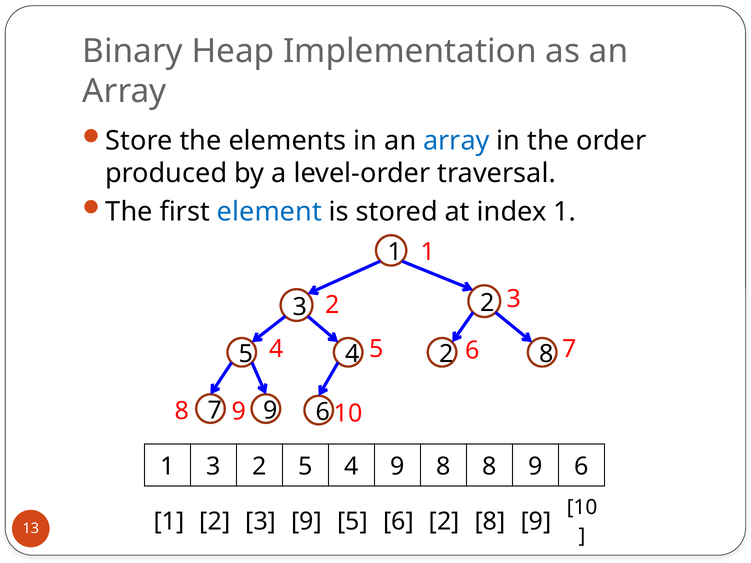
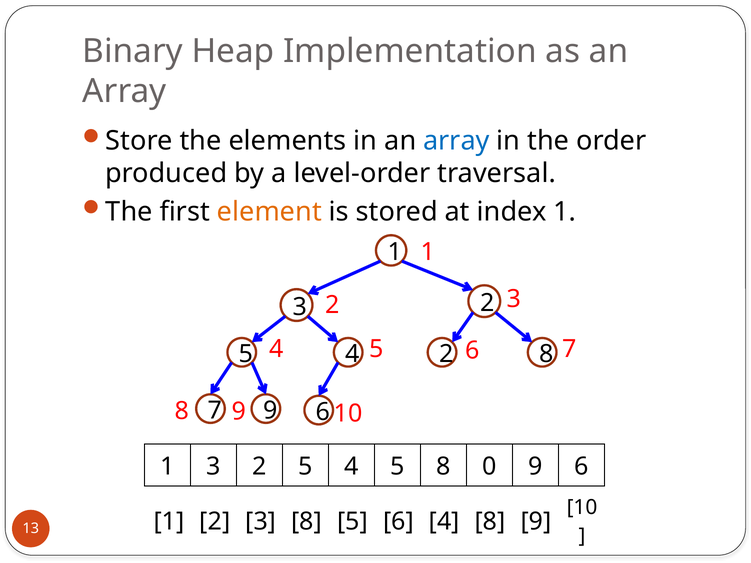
element colour: blue -> orange (269, 212)
5 4 9: 9 -> 5 (398, 467)
8 8: 8 -> 0 (490, 467)
3 9: 9 -> 8 (307, 522)
6 2: 2 -> 4 (444, 522)
